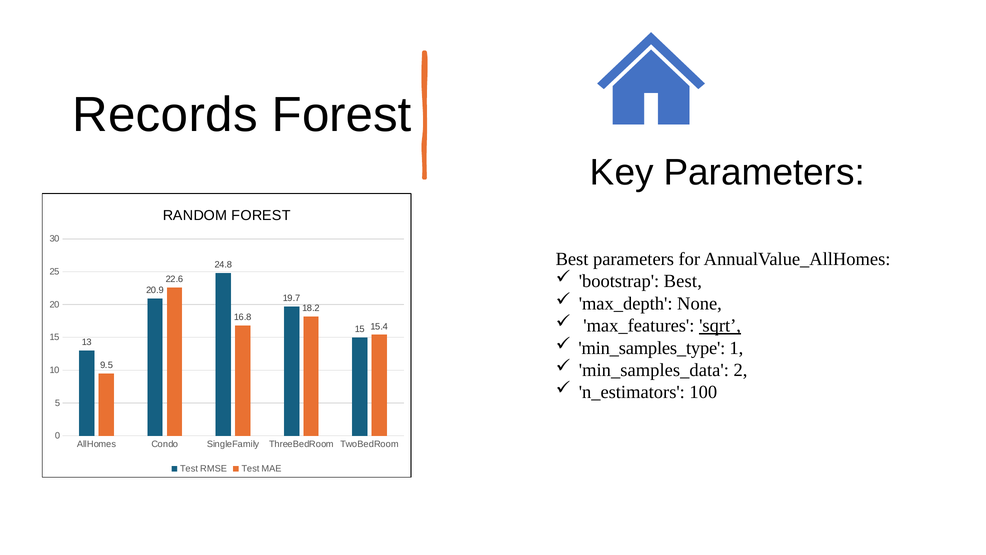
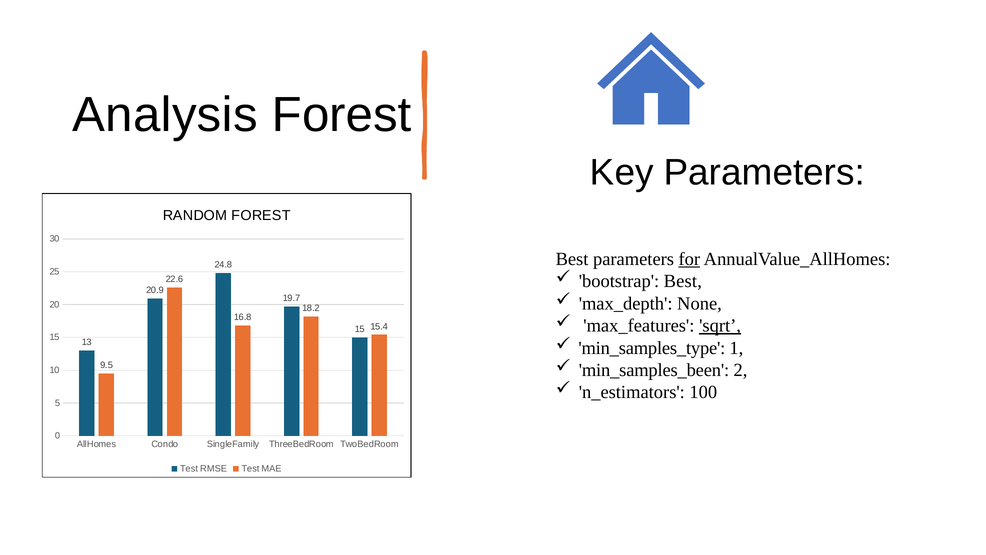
Records: Records -> Analysis (165, 115)
for underline: none -> present (689, 259)
min_samples_data: min_samples_data -> min_samples_been (654, 370)
